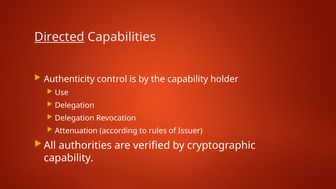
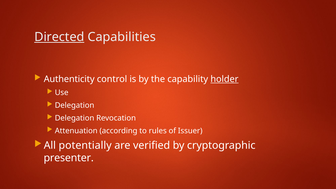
holder underline: none -> present (224, 79)
authorities: authorities -> potentially (85, 145)
capability: capability -> presenter (69, 158)
